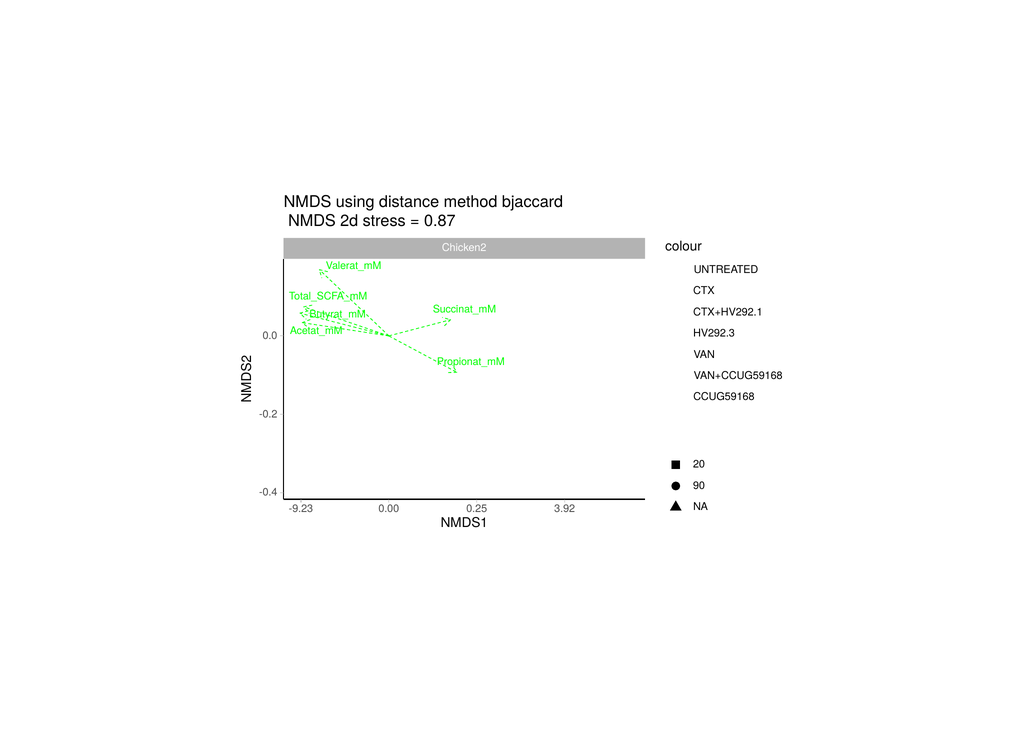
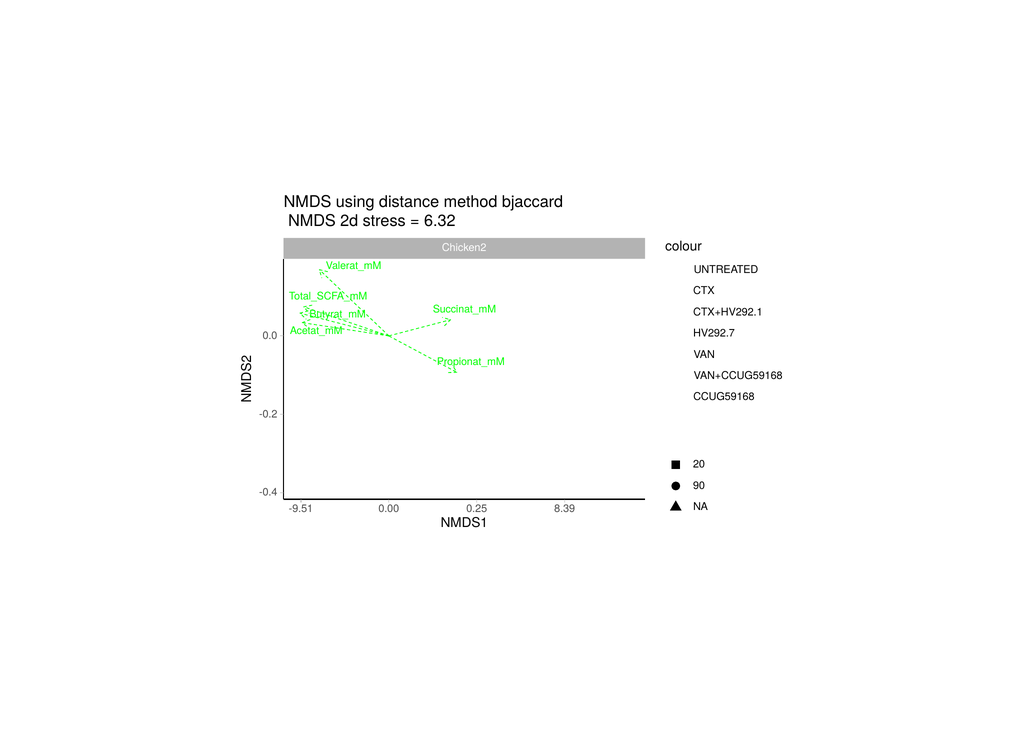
0.87: 0.87 -> 6.32 (440, 221)
HV292.3: HV292.3 -> HV292.7 (714, 333)
-9.23: -9.23 -> -9.51 (301, 509)
3.92: 3.92 -> 8.39 (565, 509)
